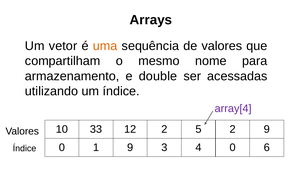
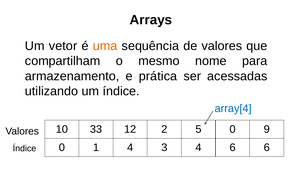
double: double -> prática (158, 76)
array[4 colour: purple -> blue (233, 108)
5 2: 2 -> 0 (233, 129)
1 9: 9 -> 4 (130, 148)
4 0: 0 -> 6 (233, 148)
